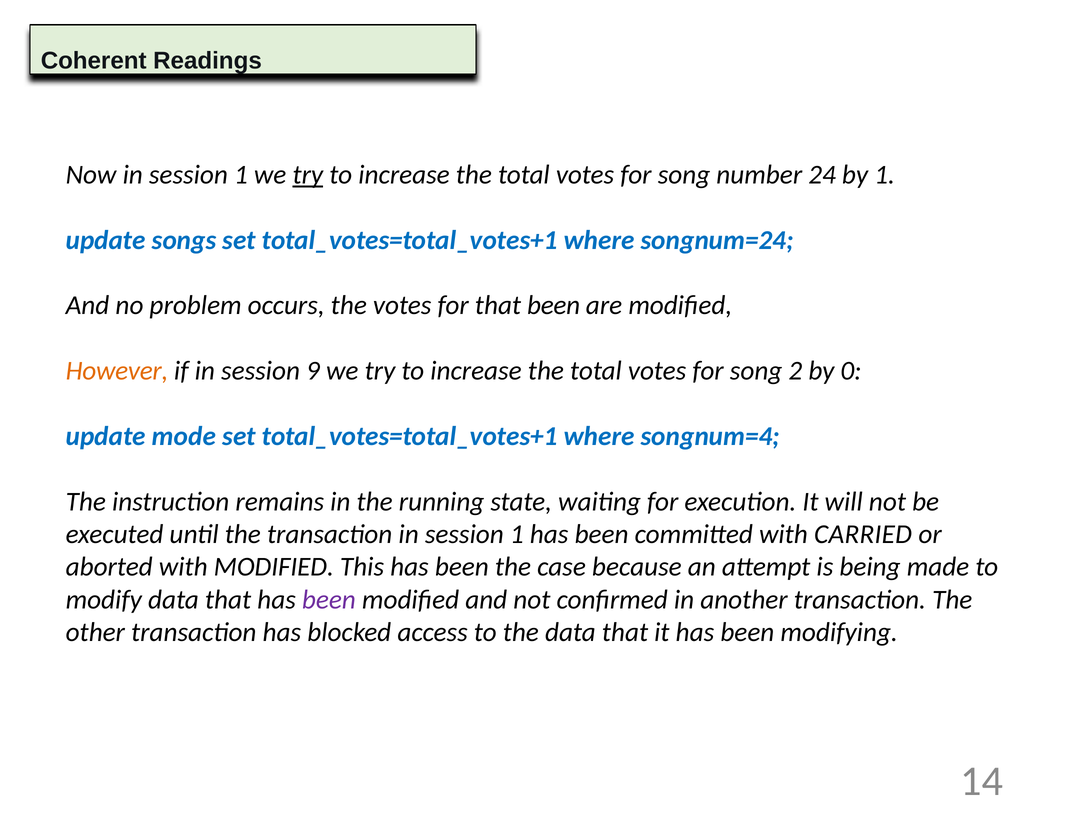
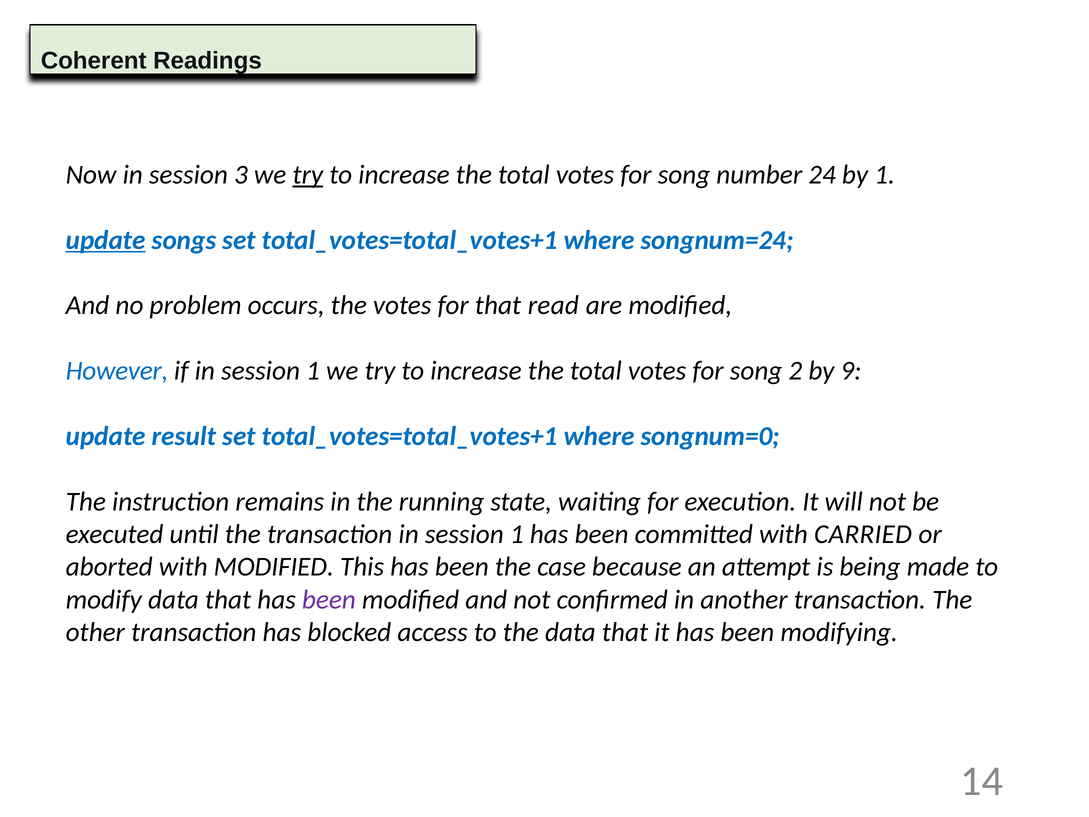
Now in session 1: 1 -> 3 (241, 175)
update underline: none -> present (106, 240)
that been: been -> read (553, 305)
However colour: orange -> blue (117, 371)
if in session 9: 9 -> 1 (313, 371)
0: 0 -> 9 (851, 371)
mode: mode -> result (184, 436)
songnum=4: songnum=4 -> songnum=0 (710, 436)
